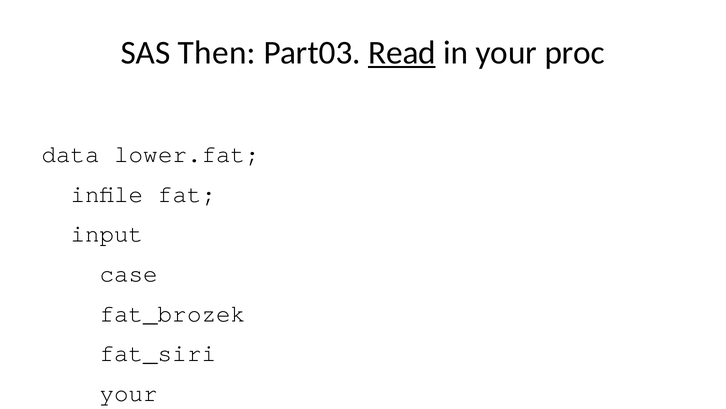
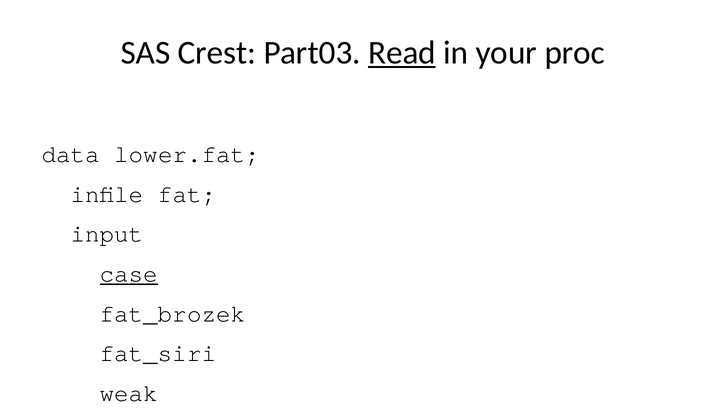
Then: Then -> Crest (217, 53)
case underline: none -> present (129, 273)
your: your -> weak (129, 393)
